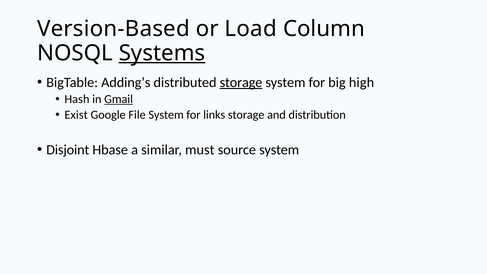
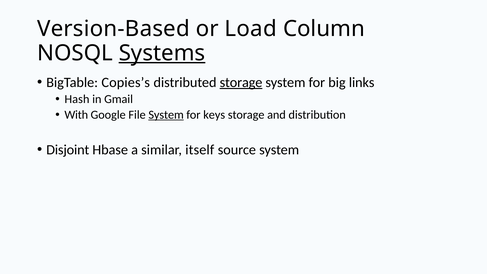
Adding’s: Adding’s -> Copies’s (126, 82)
high: high -> links (362, 82)
Gmail underline: present -> none (119, 99)
Exist: Exist -> With (76, 115)
System underline: none -> present (166, 115)
links: links -> keys (214, 115)
must: must -> itself (200, 150)
